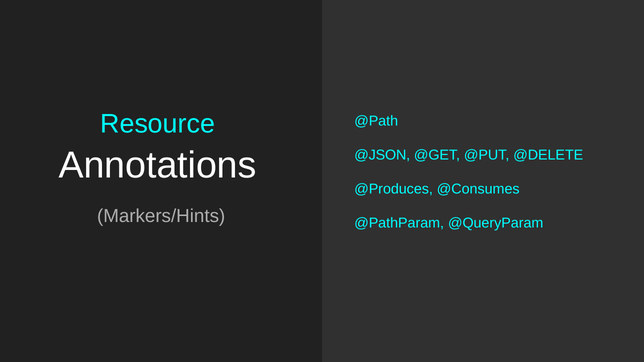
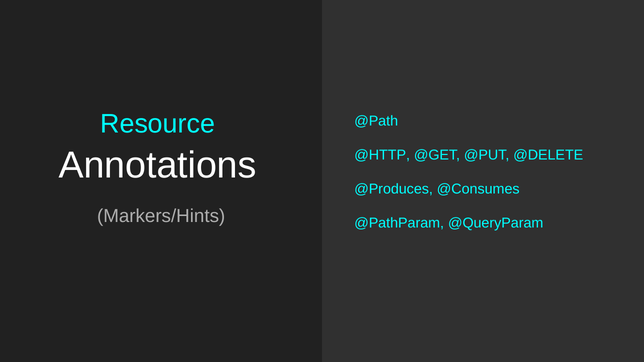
@JSON: @JSON -> @HTTP (382, 155)
